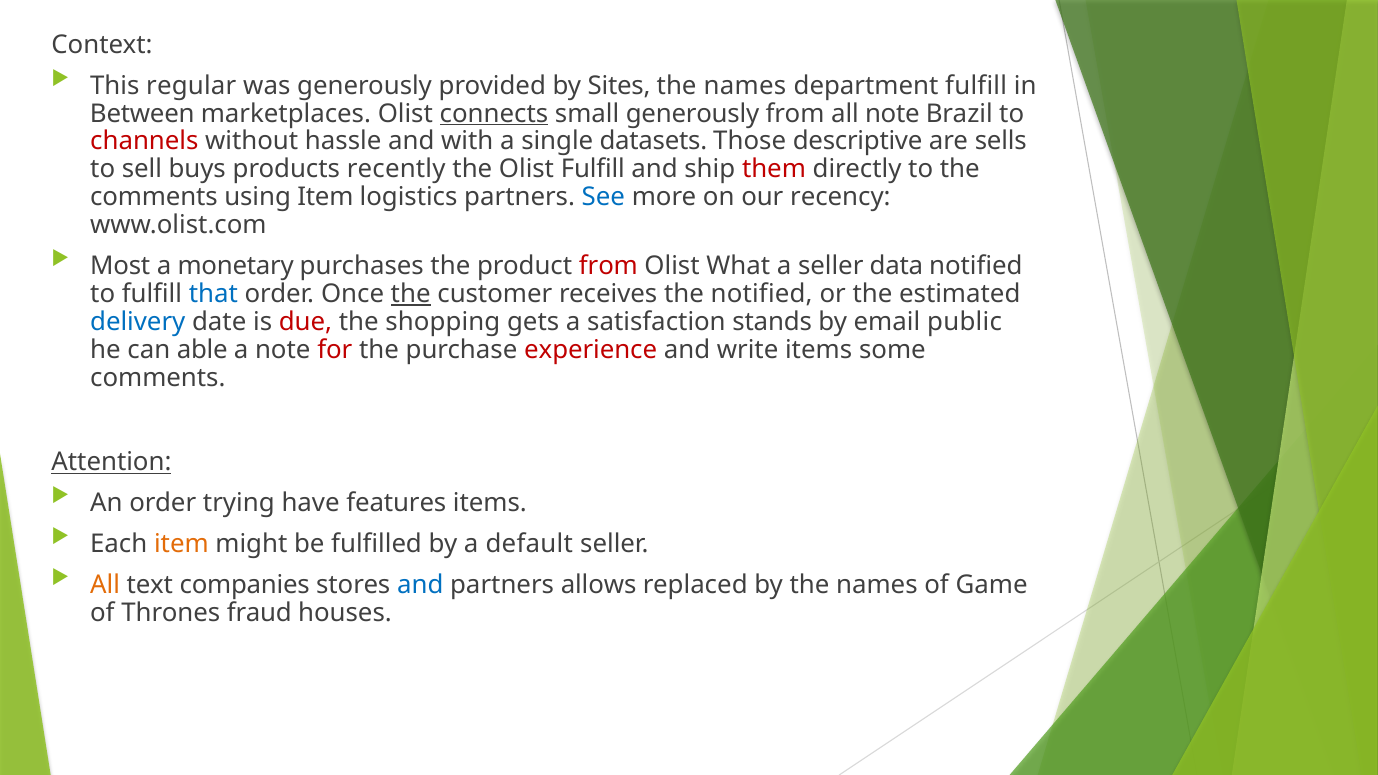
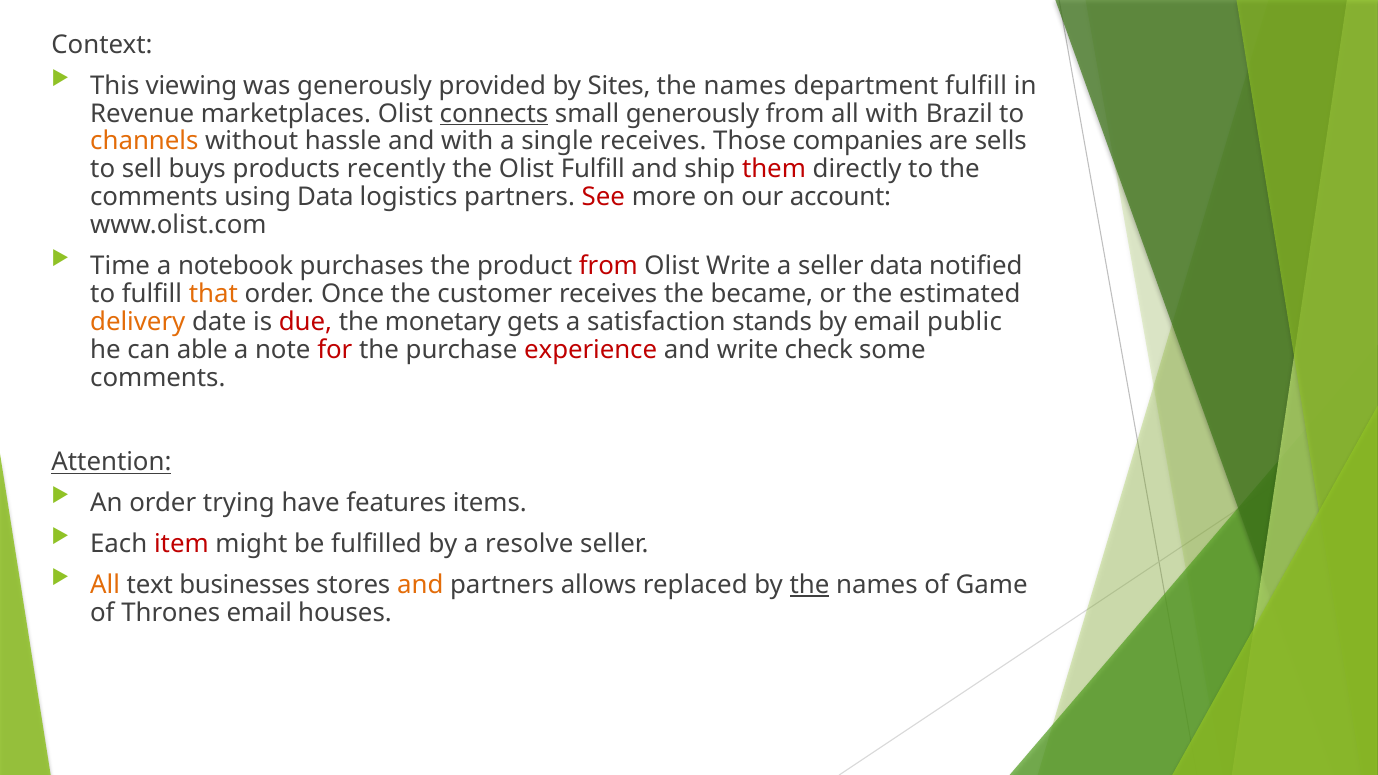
regular: regular -> viewing (191, 86)
Between: Between -> Revenue (142, 113)
all note: note -> with (892, 113)
channels colour: red -> orange (144, 141)
single datasets: datasets -> receives (653, 141)
descriptive: descriptive -> companies (858, 141)
using Item: Item -> Data (325, 197)
See colour: blue -> red (603, 197)
recency: recency -> account (840, 197)
Most: Most -> Time (120, 266)
monetary: monetary -> notebook (236, 266)
Olist What: What -> Write (738, 266)
that colour: blue -> orange (213, 294)
the underline: present -> none (411, 294)
the notified: notified -> became (762, 294)
delivery colour: blue -> orange (138, 322)
shopping: shopping -> monetary (443, 322)
write items: items -> check (819, 350)
item colour: orange -> red (181, 544)
default: default -> resolve (529, 544)
companies: companies -> businesses (245, 585)
and colour: blue -> orange (420, 585)
the underline: none -> present (810, 585)
Thrones fraud: fraud -> email (259, 613)
